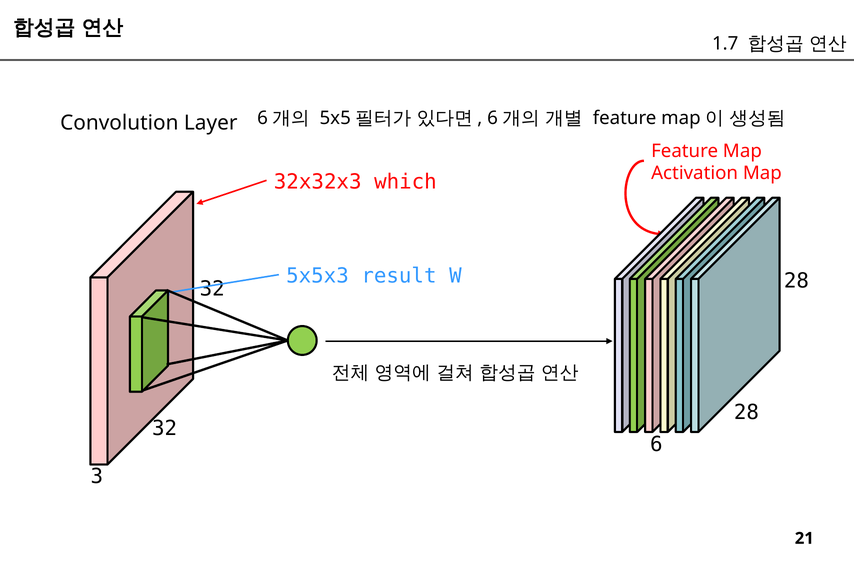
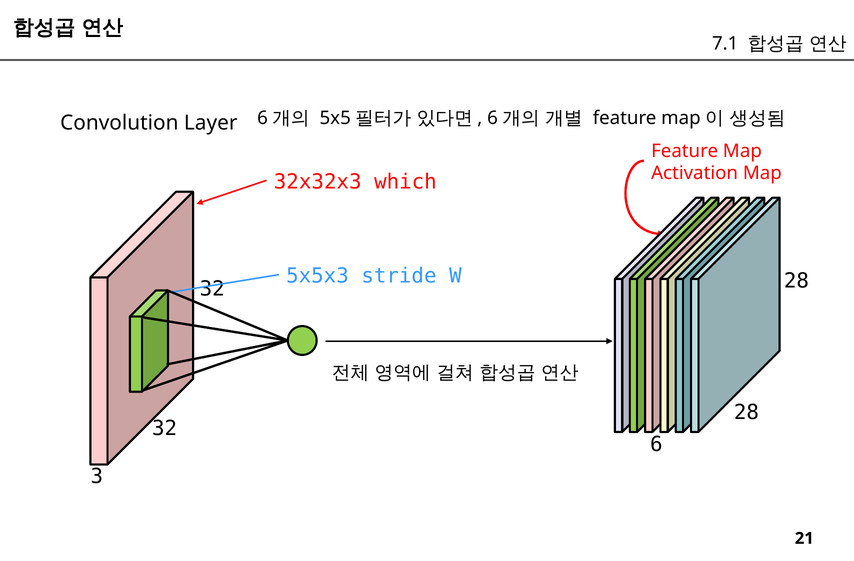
1.7: 1.7 -> 7.1 (725, 44)
result: result -> stride (399, 276)
